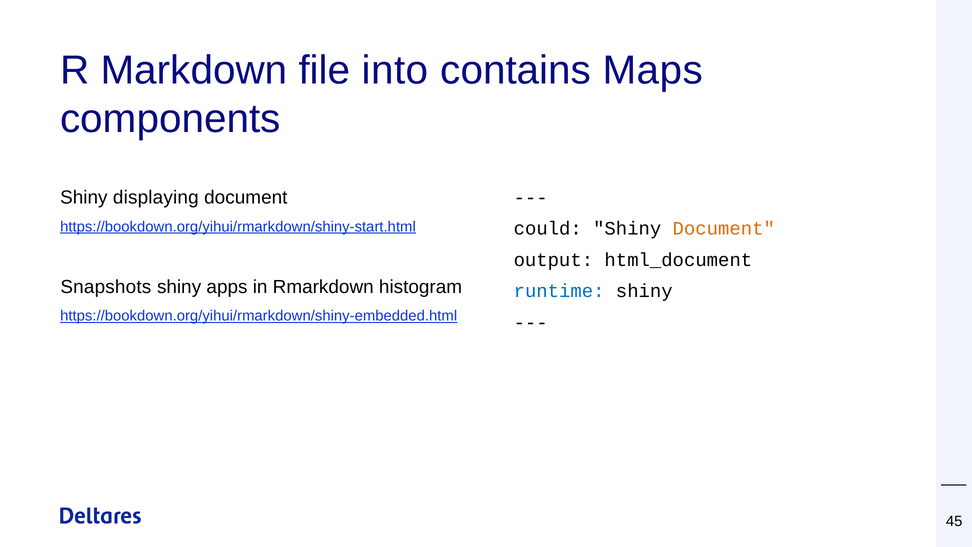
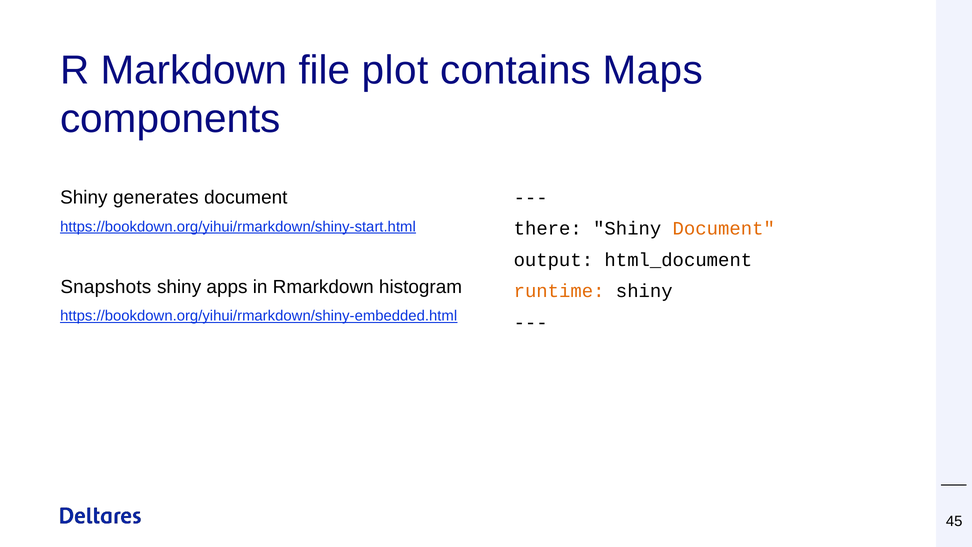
into: into -> plot (395, 70)
displaying: displaying -> generates (156, 197)
could: could -> there (548, 229)
runtime colour: blue -> orange (559, 291)
